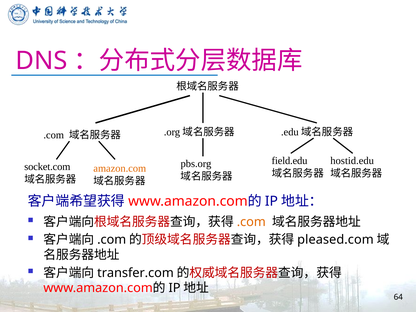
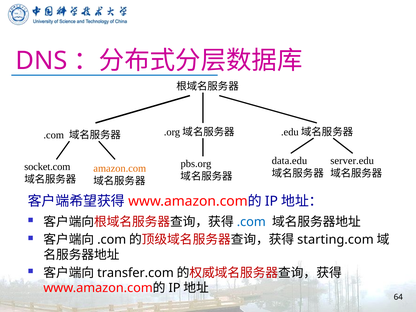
field.edu: field.edu -> data.edu (289, 161)
hostid.edu: hostid.edu -> server.edu (352, 161)
.com colour: orange -> blue (251, 222)
pleased.com: pleased.com -> starting.com (335, 240)
